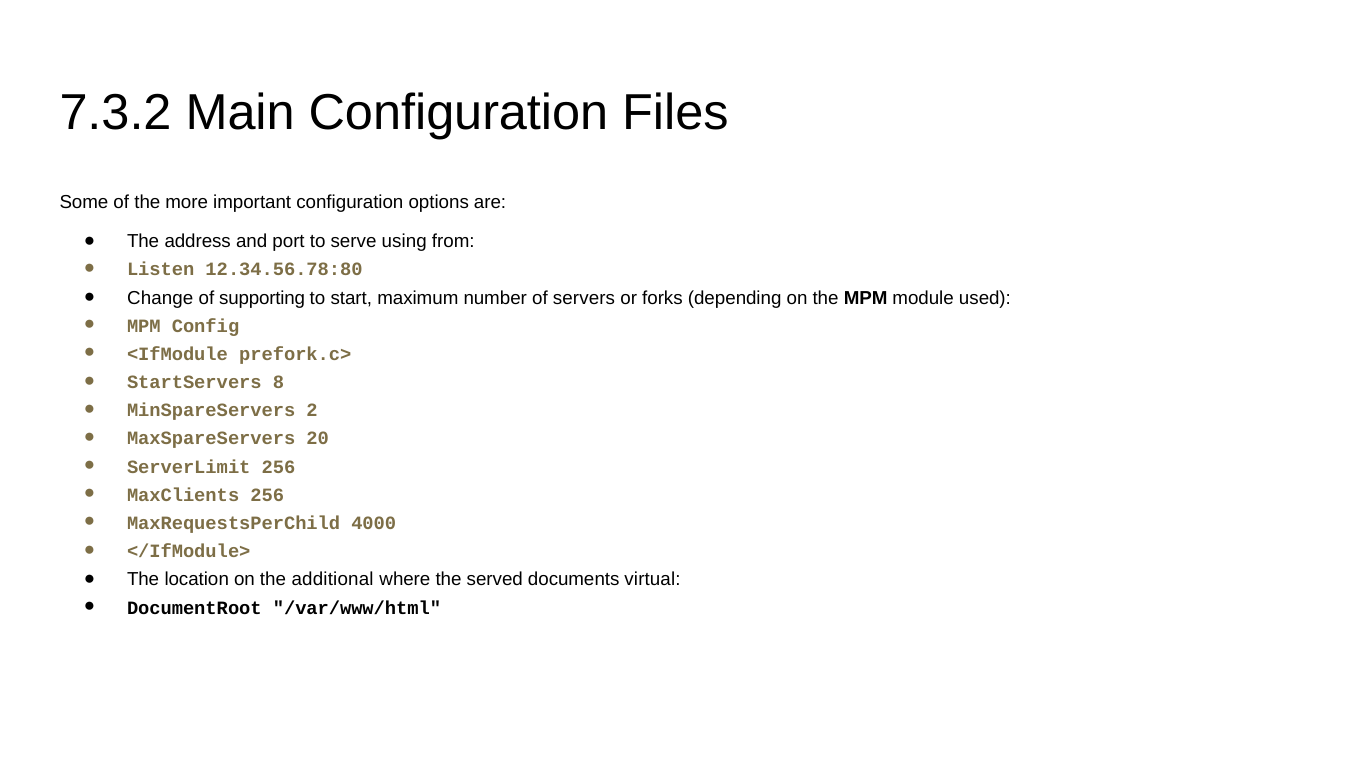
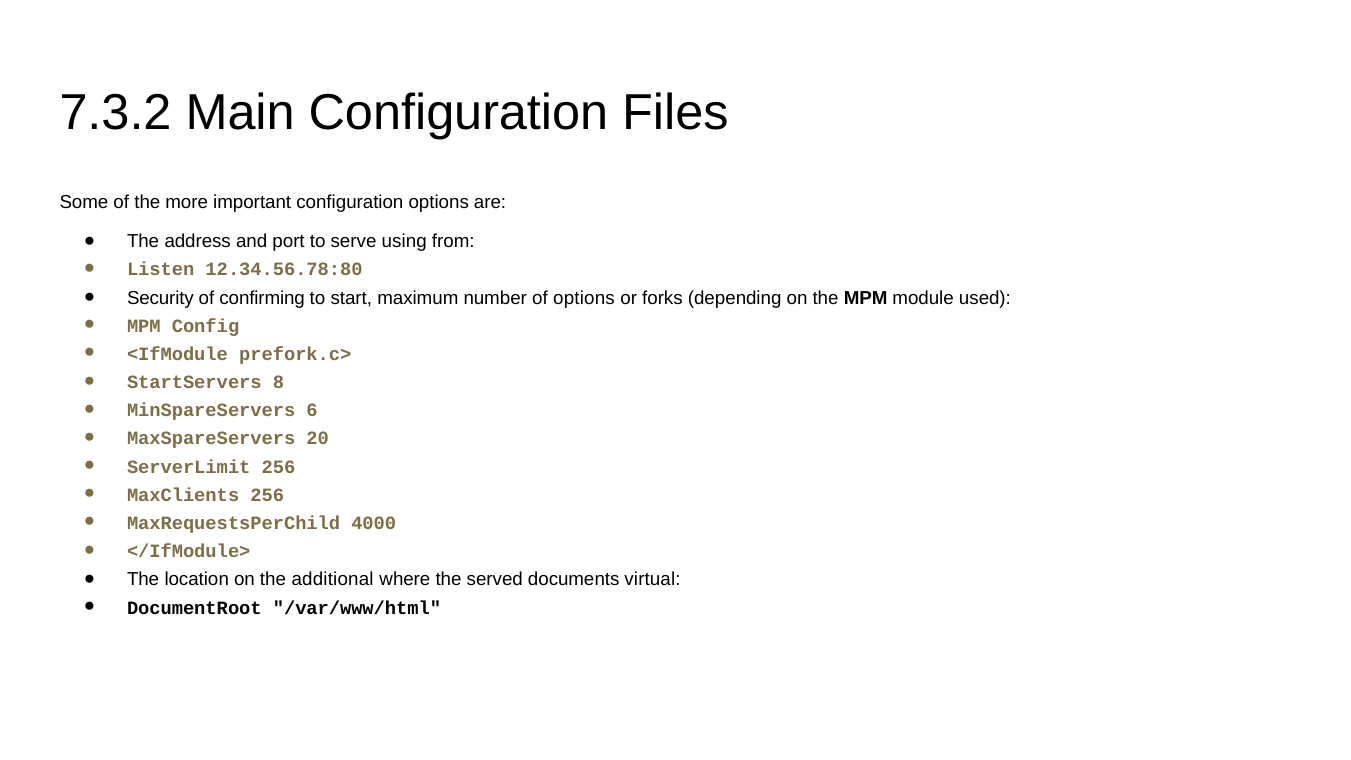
Change: Change -> Security (160, 298)
supporting: supporting -> confirming (262, 298)
of servers: servers -> options (584, 298)
2: 2 -> 6 (312, 411)
